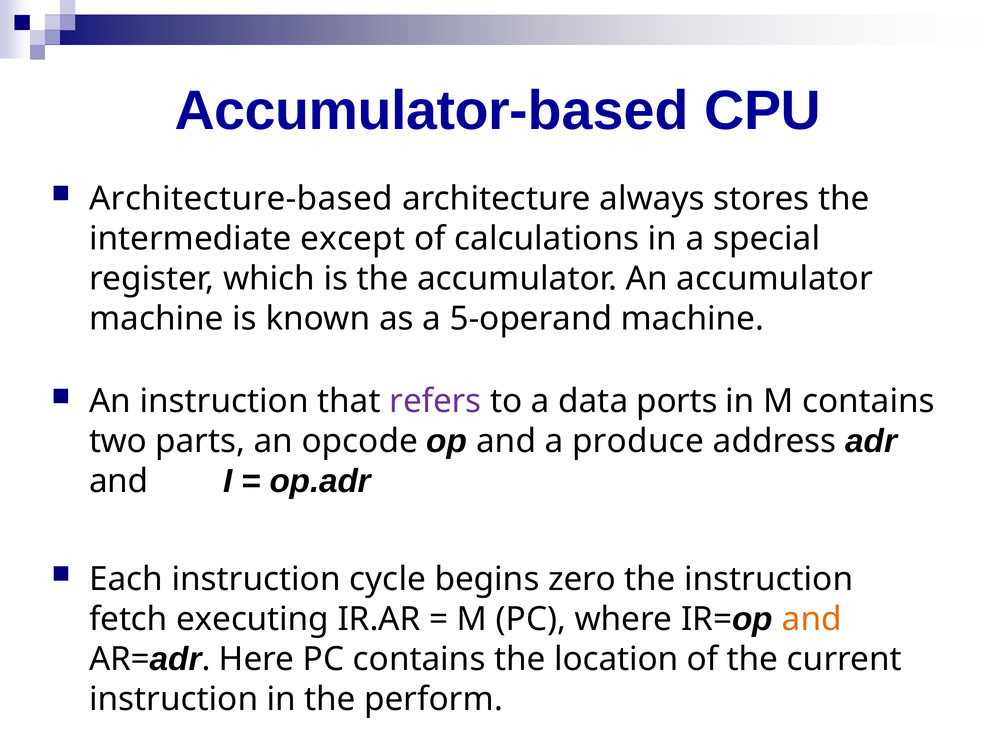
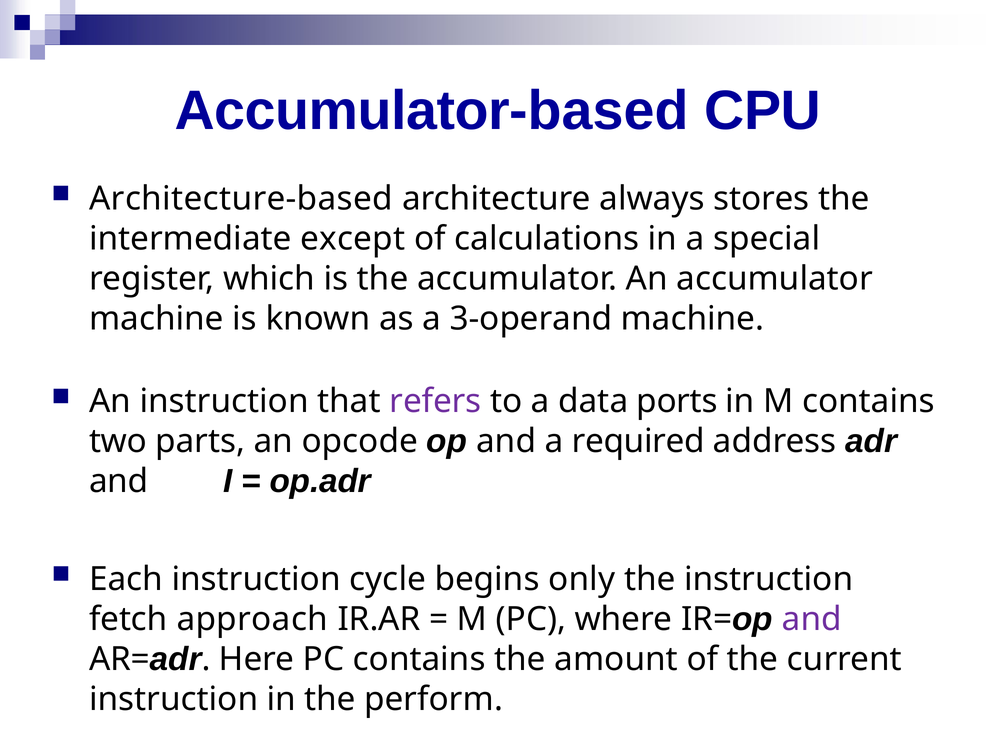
5-operand: 5-operand -> 3-operand (531, 319)
produce: produce -> required (638, 442)
zero: zero -> only (582, 580)
executing: executing -> approach (252, 620)
and colour: orange -> purple (812, 620)
location: location -> amount (616, 660)
